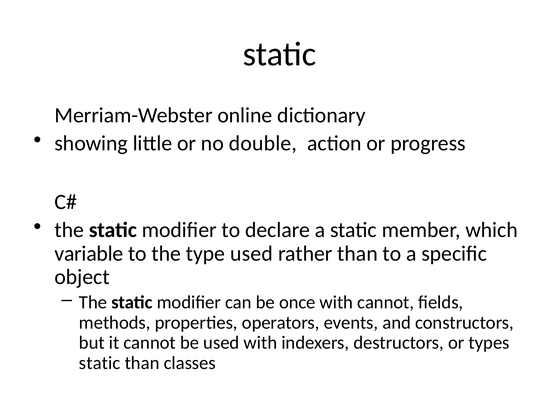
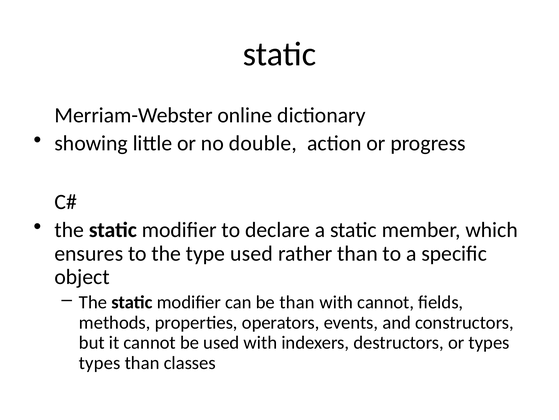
variable: variable -> ensures (89, 253)
be once: once -> than (297, 302)
static: static -> types (100, 362)
